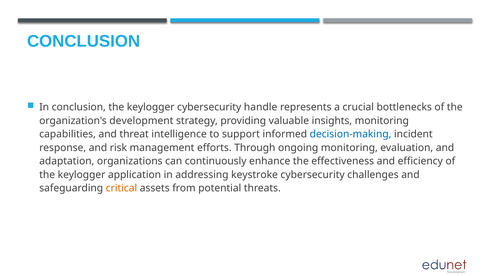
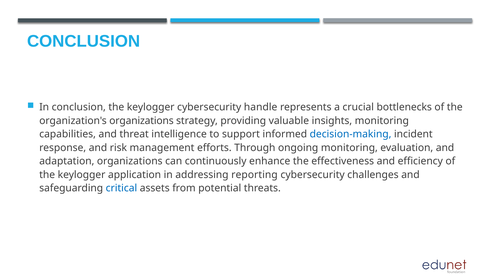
organization's development: development -> organizations (141, 121)
keystroke: keystroke -> reporting (254, 175)
critical colour: orange -> blue (121, 188)
